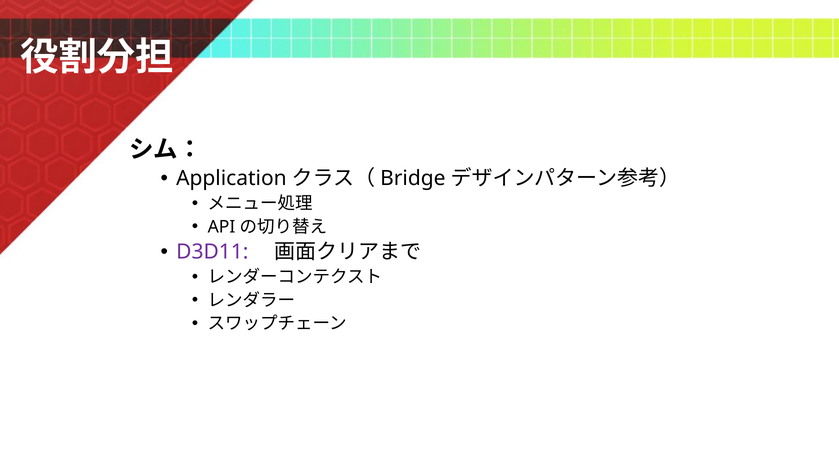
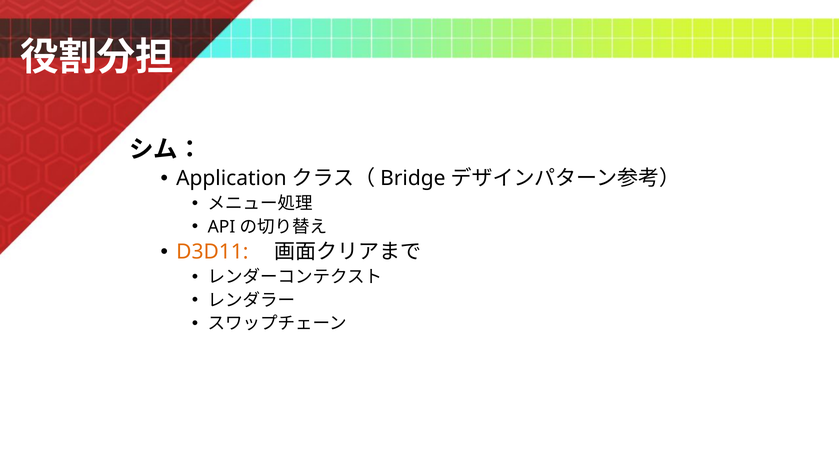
D3D11 colour: purple -> orange (212, 252)
